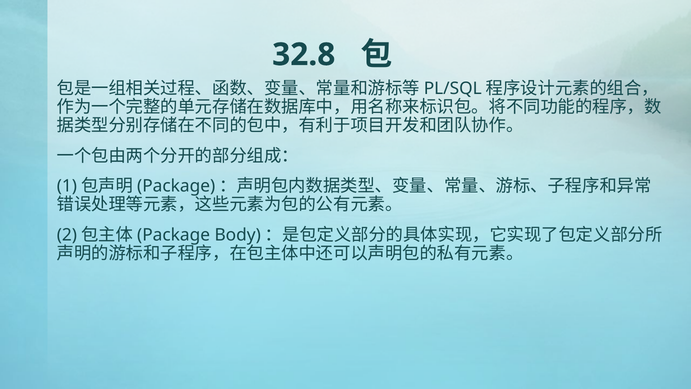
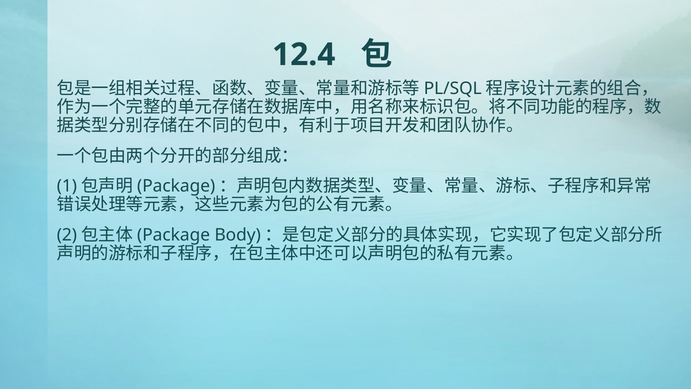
32.8: 32.8 -> 12.4 (304, 55)
